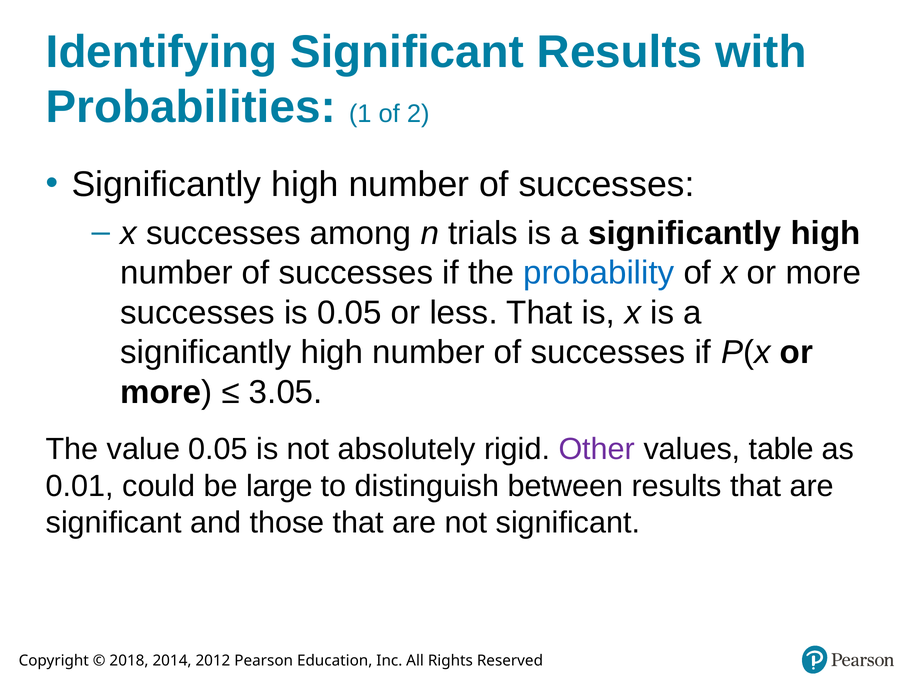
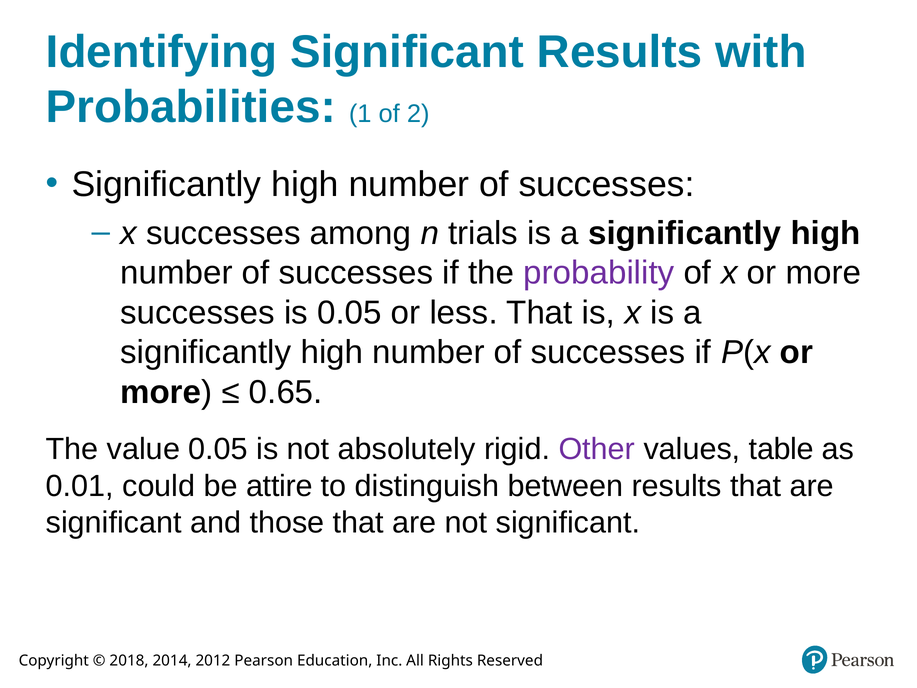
probability colour: blue -> purple (599, 273)
3.05: 3.05 -> 0.65 (286, 392)
large: large -> attire (280, 486)
